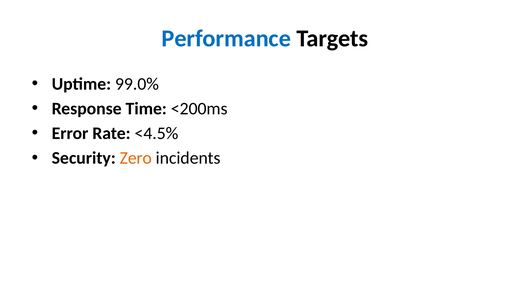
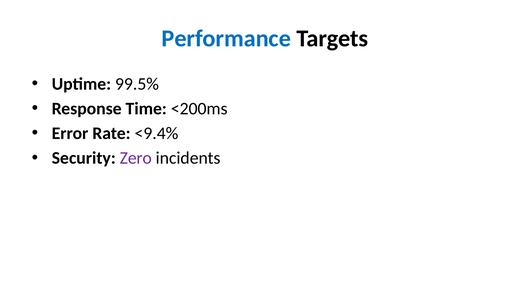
99.0%: 99.0% -> 99.5% (137, 84)
<4.5%: <4.5% -> <9.4% (156, 134)
Zero colour: orange -> purple (136, 158)
